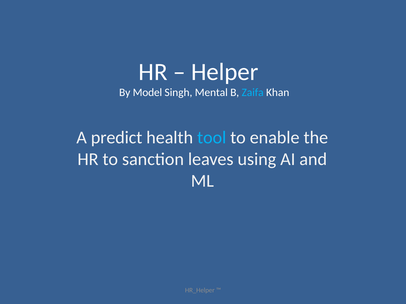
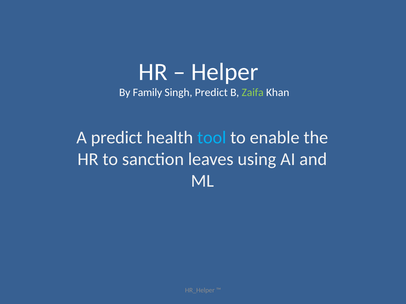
Model: Model -> Family (147, 93)
Singh Mental: Mental -> Predict (211, 93)
Zaifa colour: light blue -> light green (253, 93)
